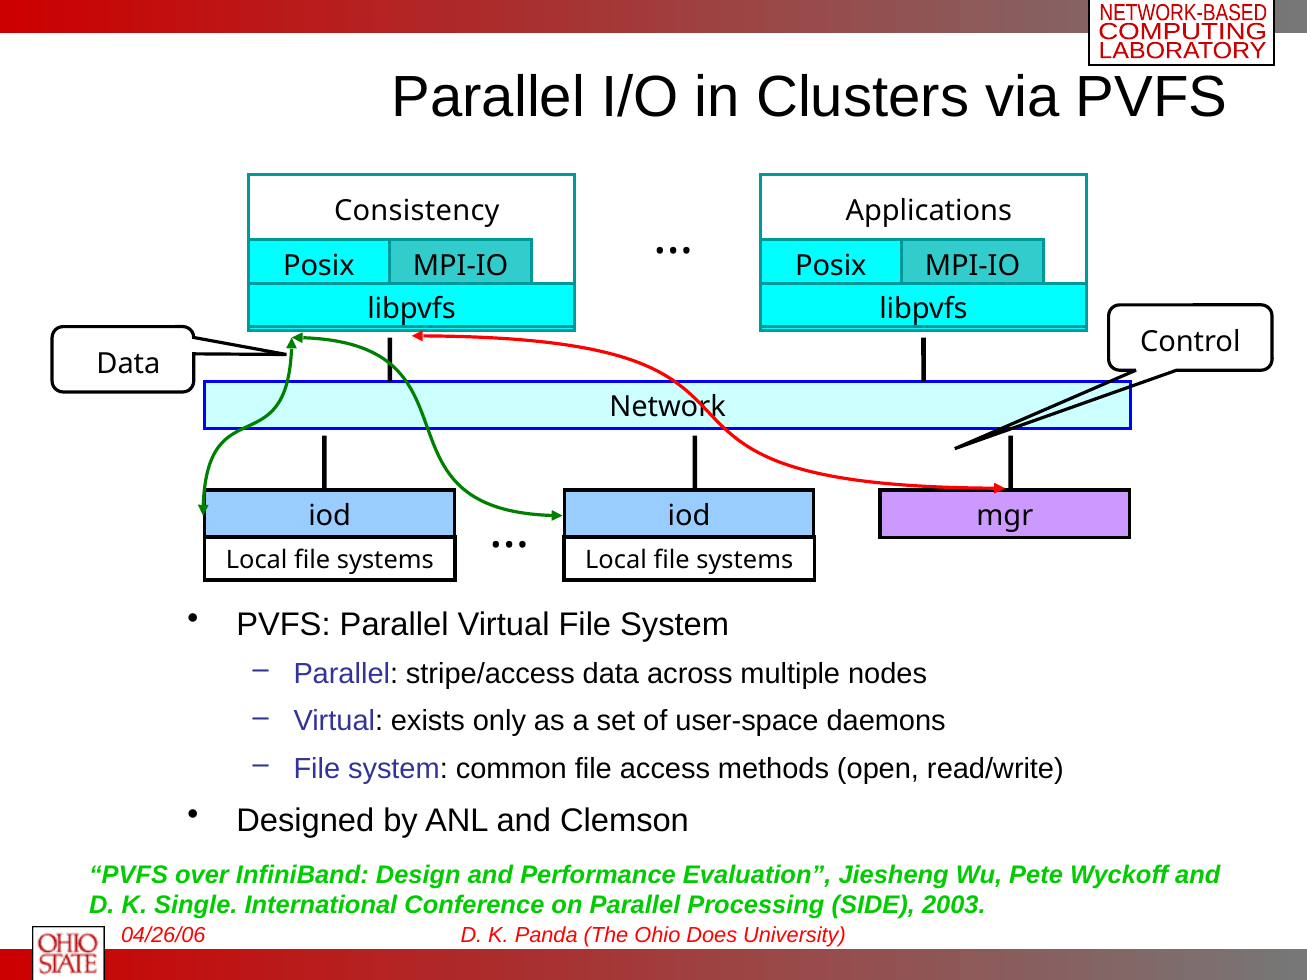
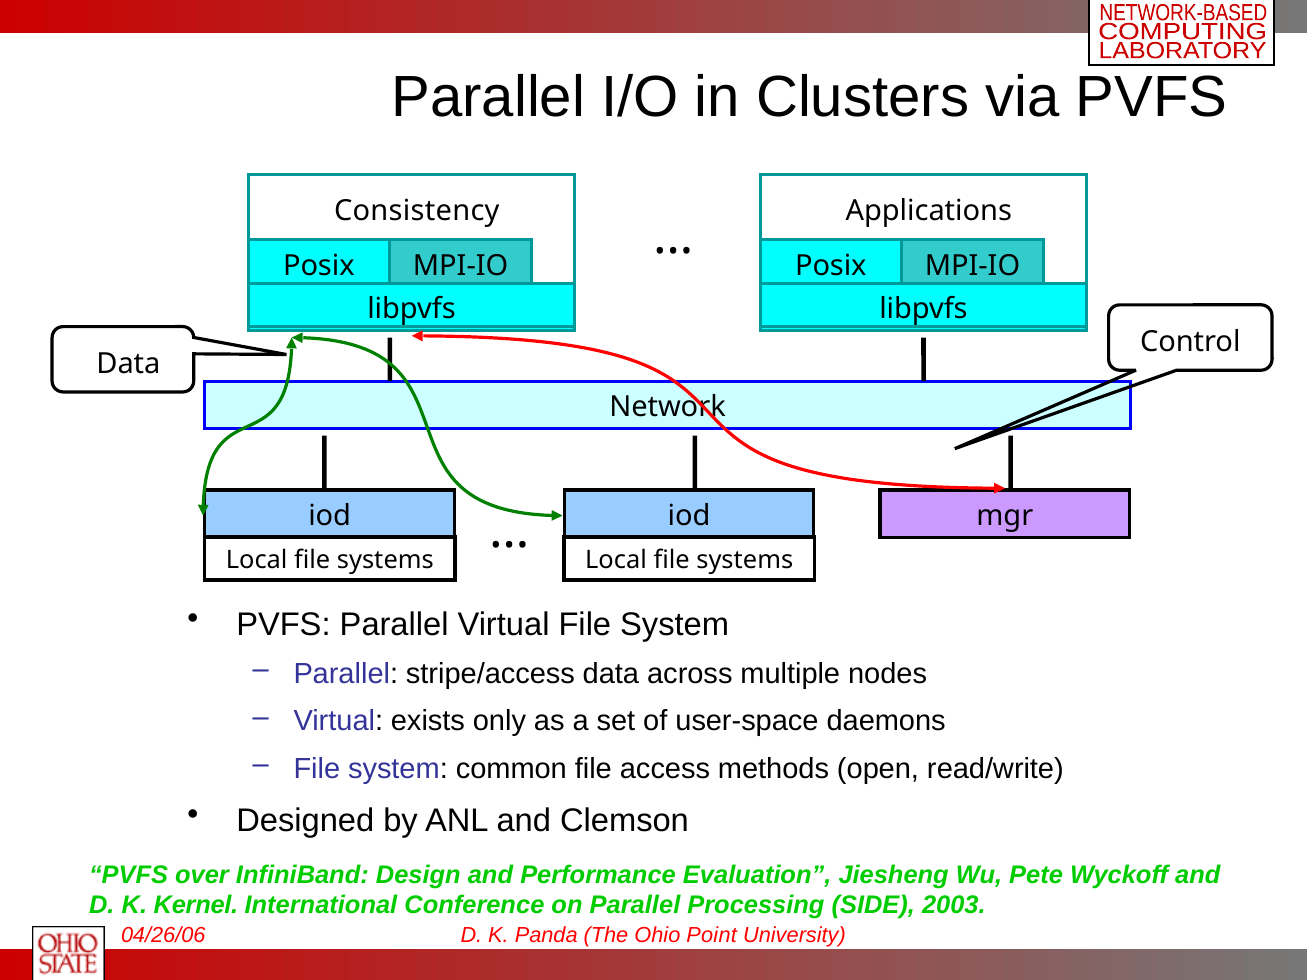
Single: Single -> Kernel (196, 906)
Does: Does -> Point (712, 936)
